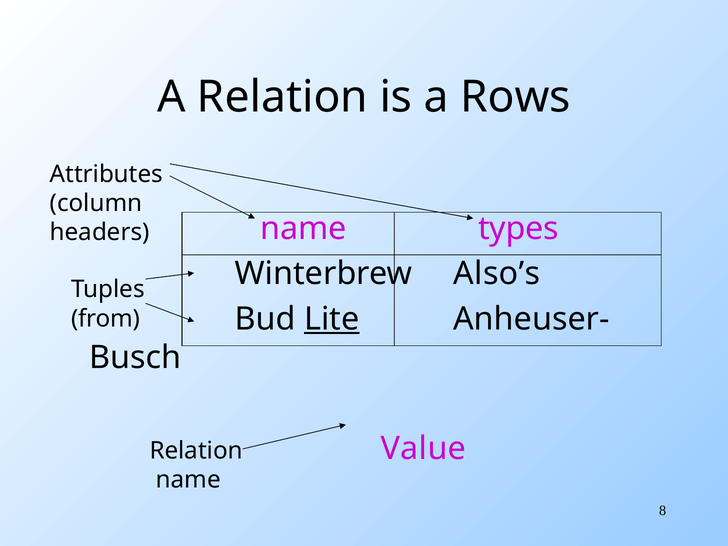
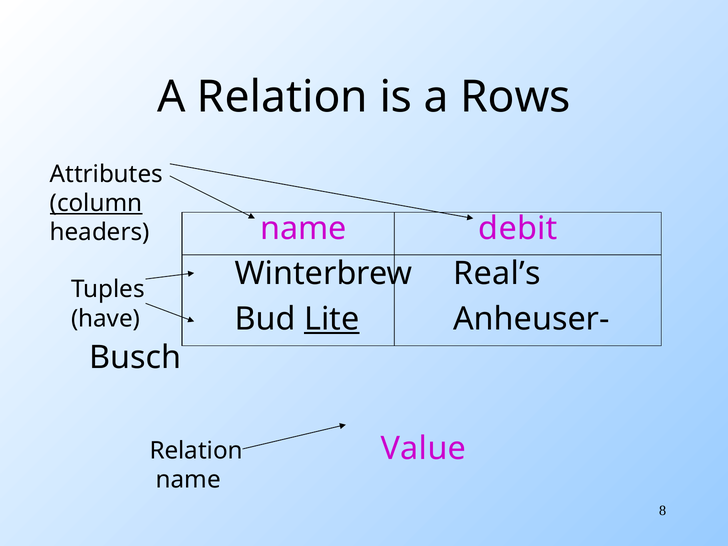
column underline: none -> present (96, 203)
types: types -> debit (518, 228)
Also’s: Also’s -> Real’s (497, 274)
from: from -> have (106, 319)
